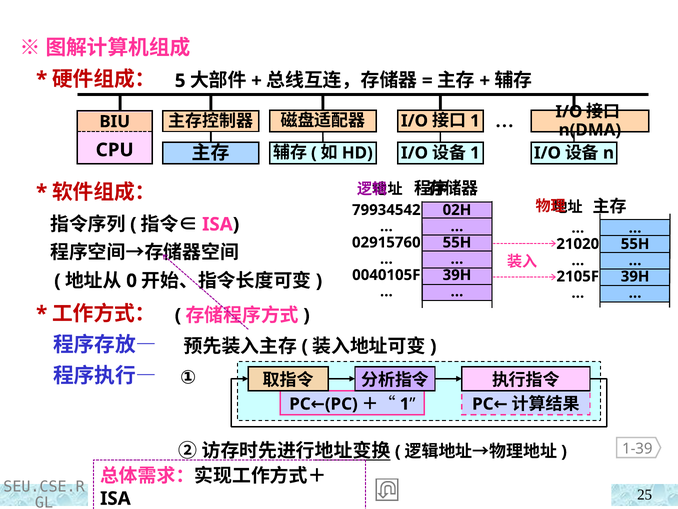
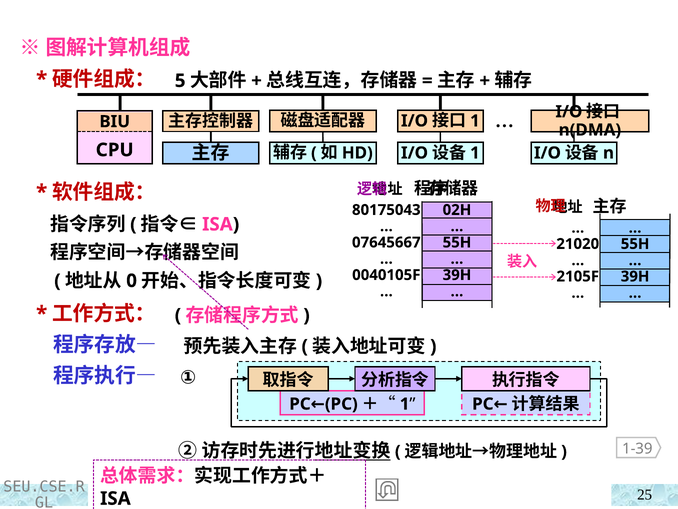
79934542: 79934542 -> 80175043 (386, 210)
02915760: 02915760 -> 07645667 (386, 242)
